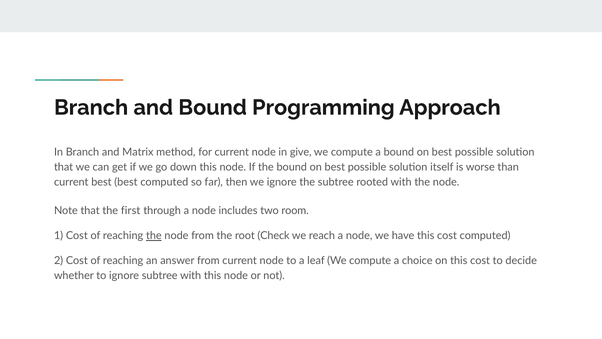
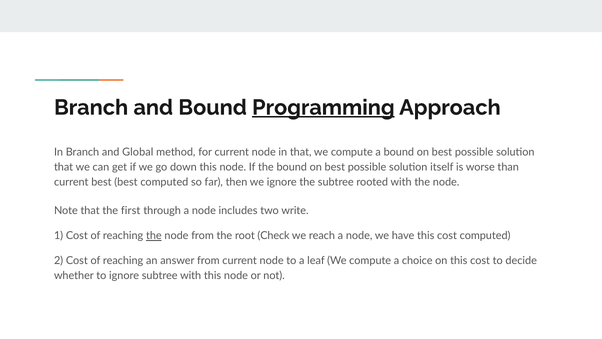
Programming underline: none -> present (323, 107)
Matrix: Matrix -> Global (138, 152)
in give: give -> that (301, 152)
room: room -> write (295, 210)
